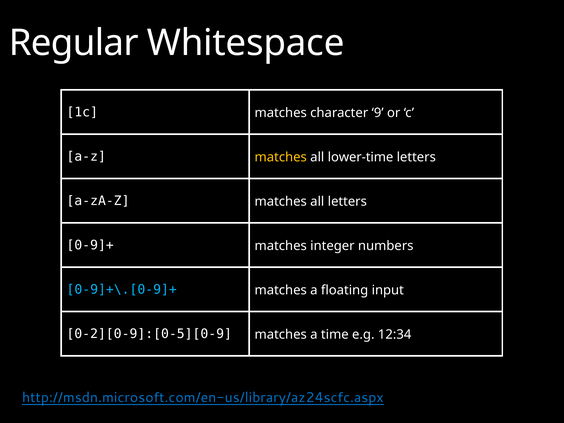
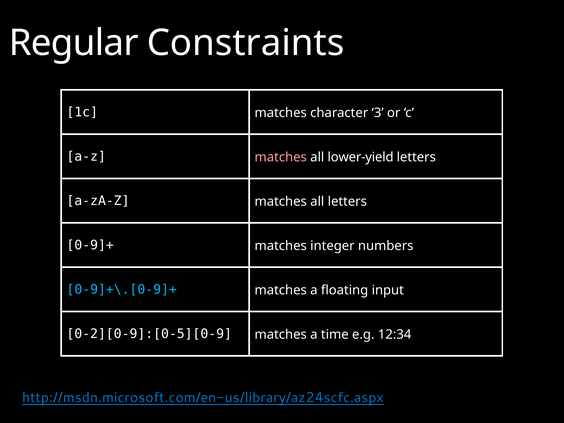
Whitespace: Whitespace -> Constraints (246, 43)
9: 9 -> 3 (378, 113)
matches colour: yellow -> pink (281, 157)
lower-time: lower-time -> lower-yield (361, 157)
